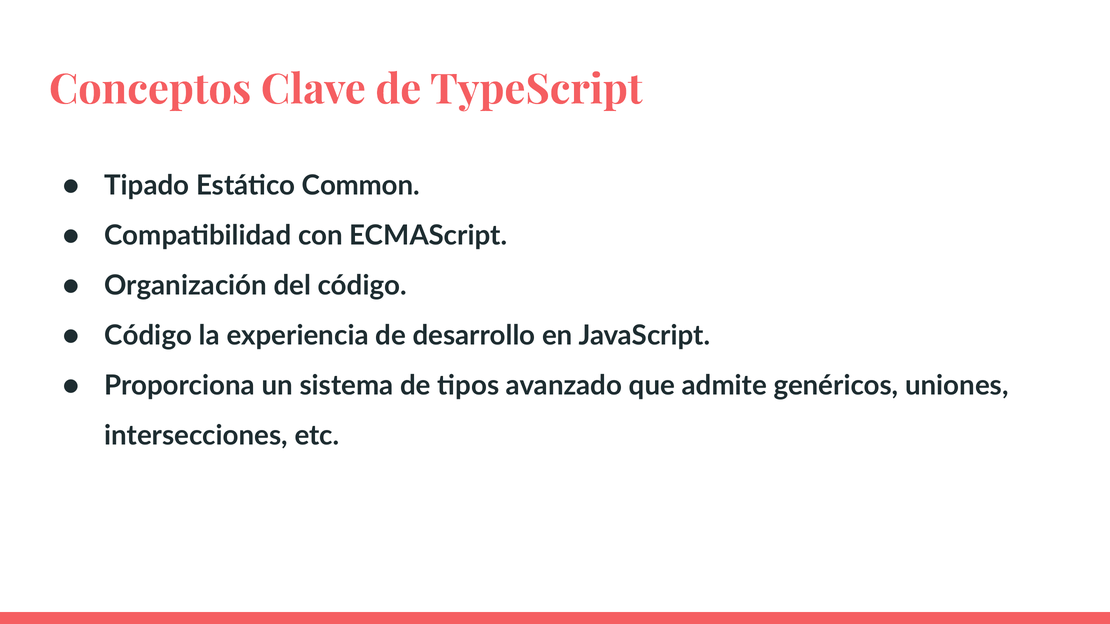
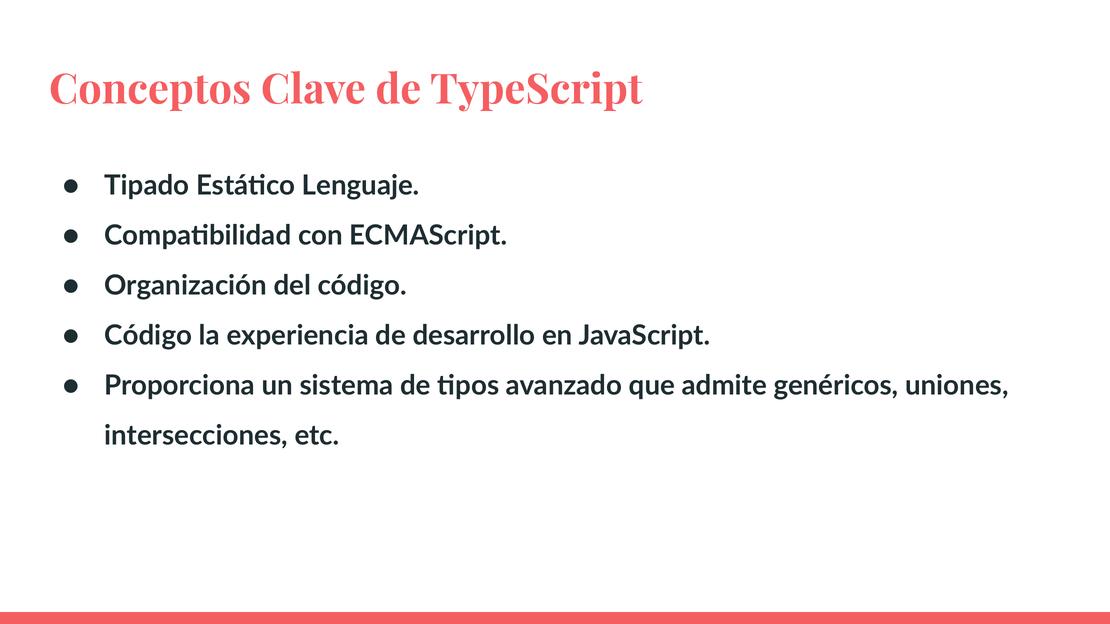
Common: Common -> Lenguaje (361, 186)
